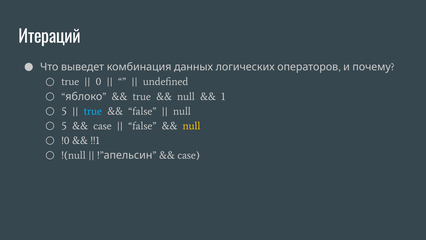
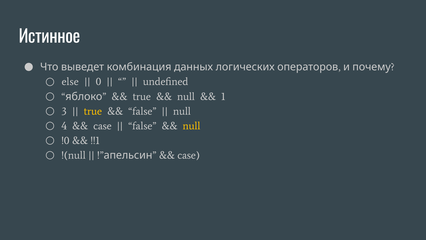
Итераций: Итераций -> Истинное (50, 37)
true: true -> else (70, 82)
5: 5 -> 3 (64, 111)
true colour: light blue -> yellow (93, 111)
5: 5 -> 4 (64, 126)
